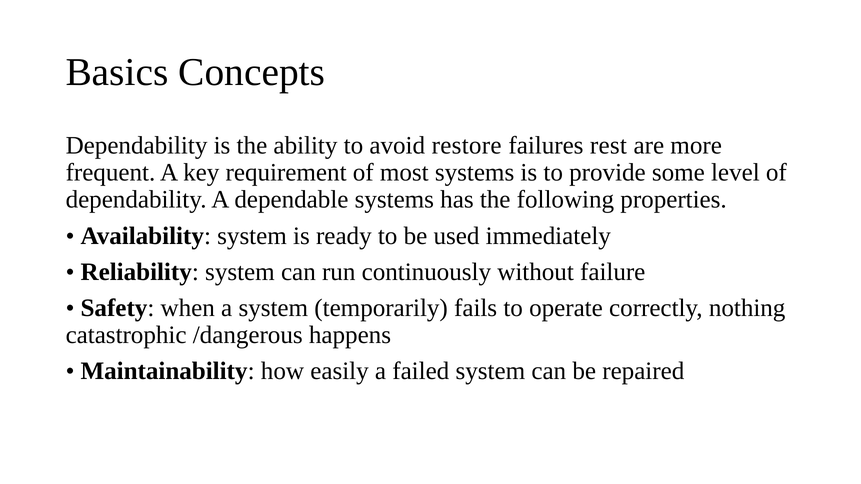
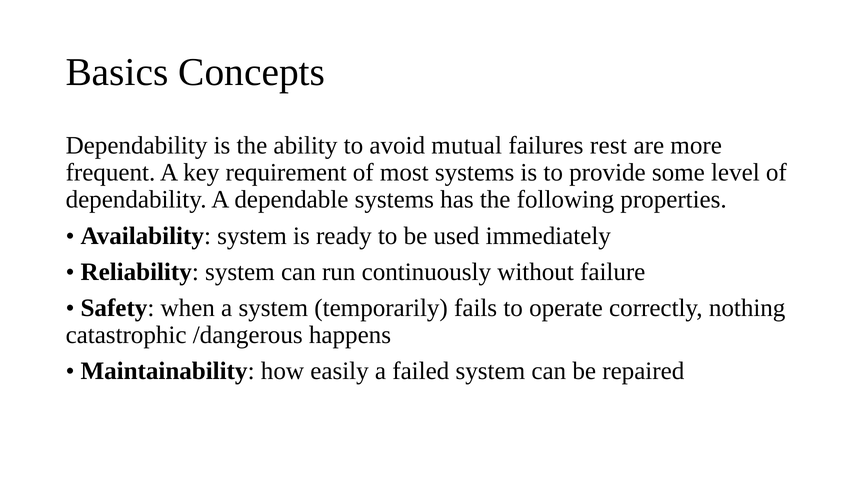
restore: restore -> mutual (467, 146)
